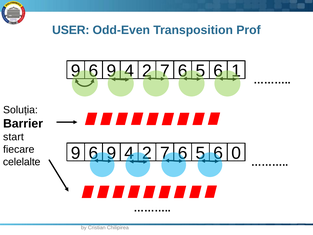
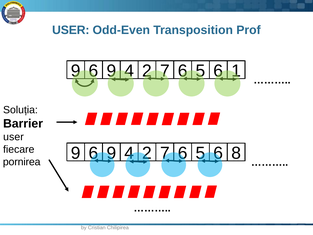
start: start -> user (13, 137)
0: 0 -> 8 (236, 153)
celelalte: celelalte -> pornirea (22, 162)
